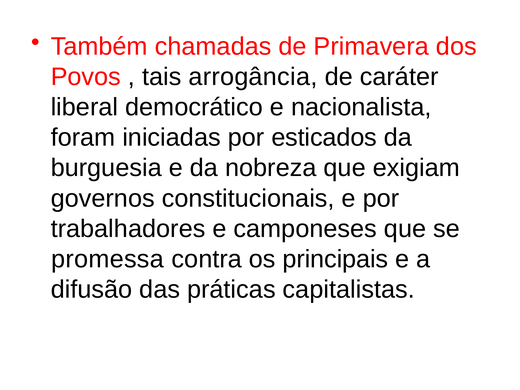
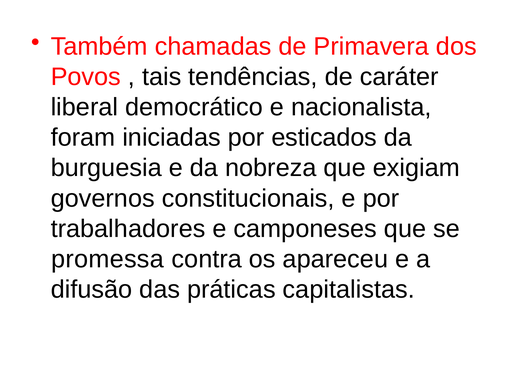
arrogância: arrogância -> tendências (253, 77)
principais: principais -> apareceu (335, 259)
